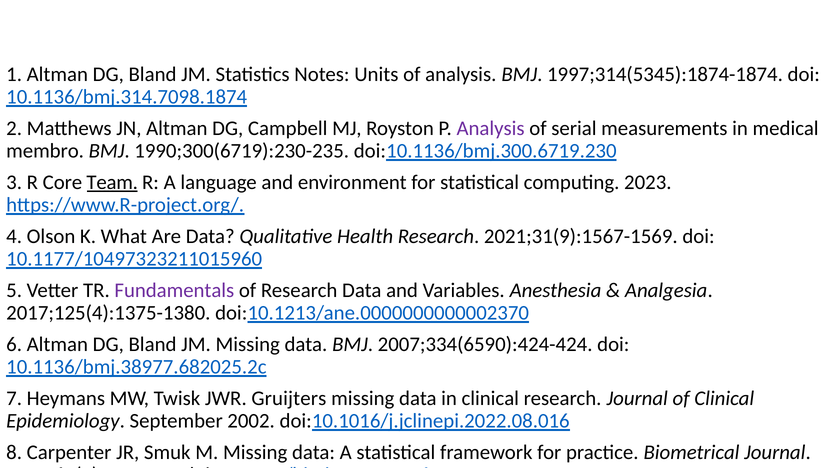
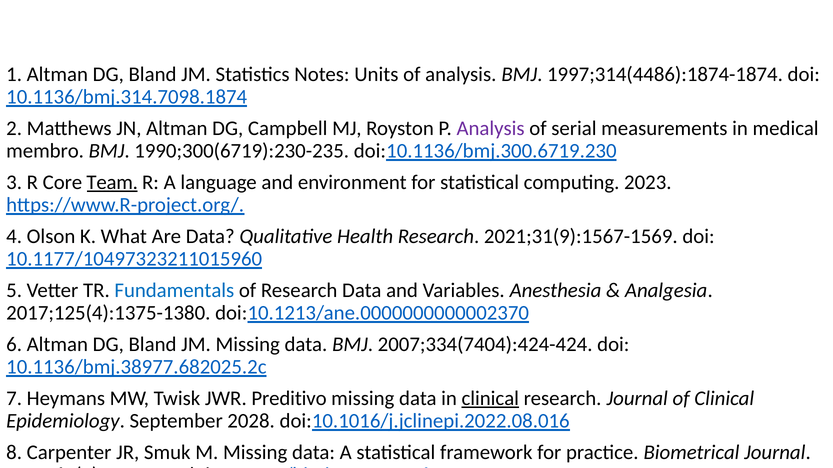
1997;314(5345):1874-1874: 1997;314(5345):1874-1874 -> 1997;314(4486):1874-1874 (665, 74)
Fundamentals colour: purple -> blue (174, 291)
2007;334(6590):424-424: 2007;334(6590):424-424 -> 2007;334(7404):424-424 (485, 345)
JWR Gruijters: Gruijters -> Preditivo (289, 399)
clinical underline: none -> present (490, 399)
September 2002: 2002 -> 2028 (251, 421)
